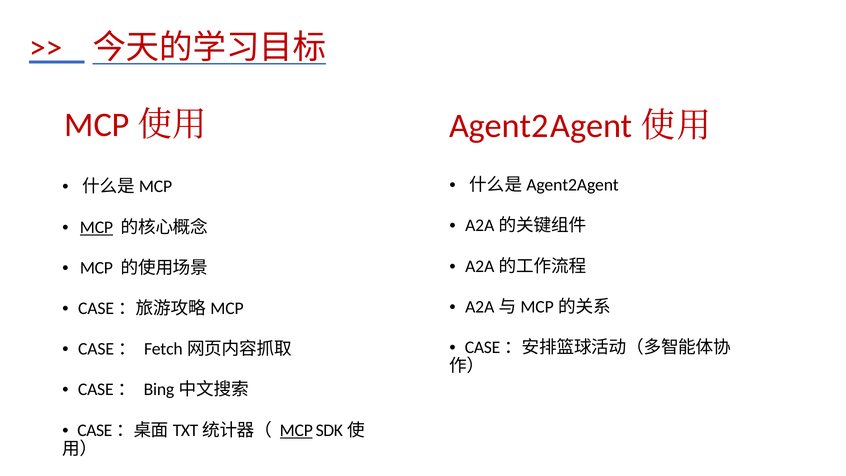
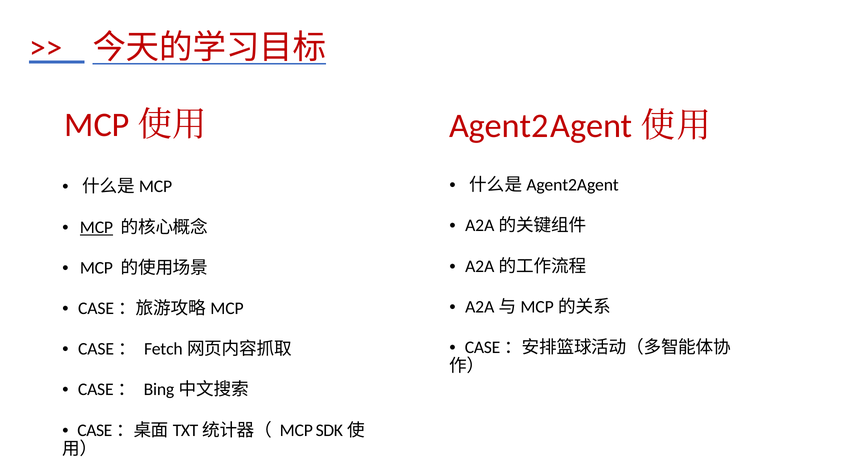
MCP underline: present -> none (296, 430)
